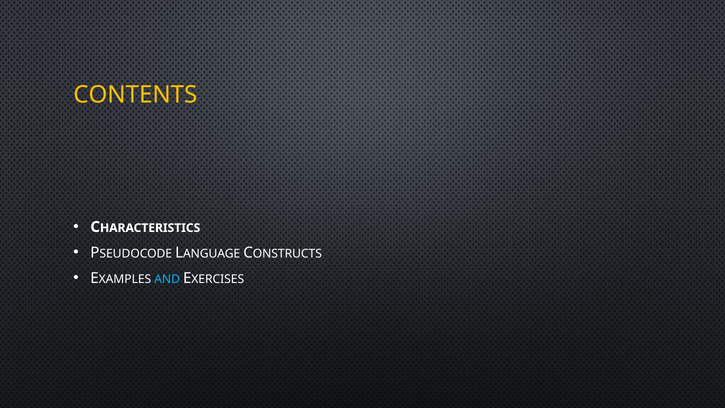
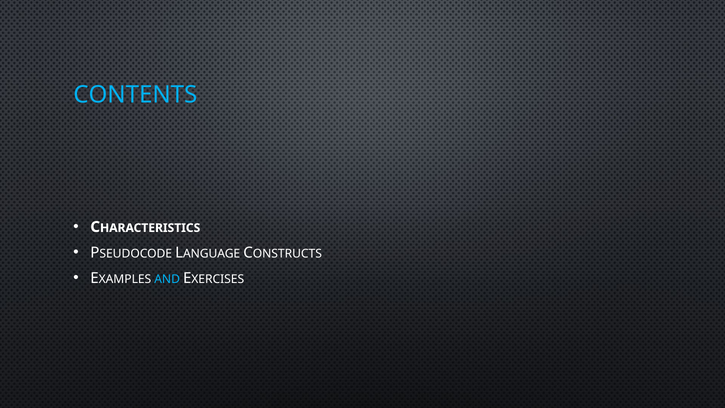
CONTENTS colour: yellow -> light blue (135, 95)
